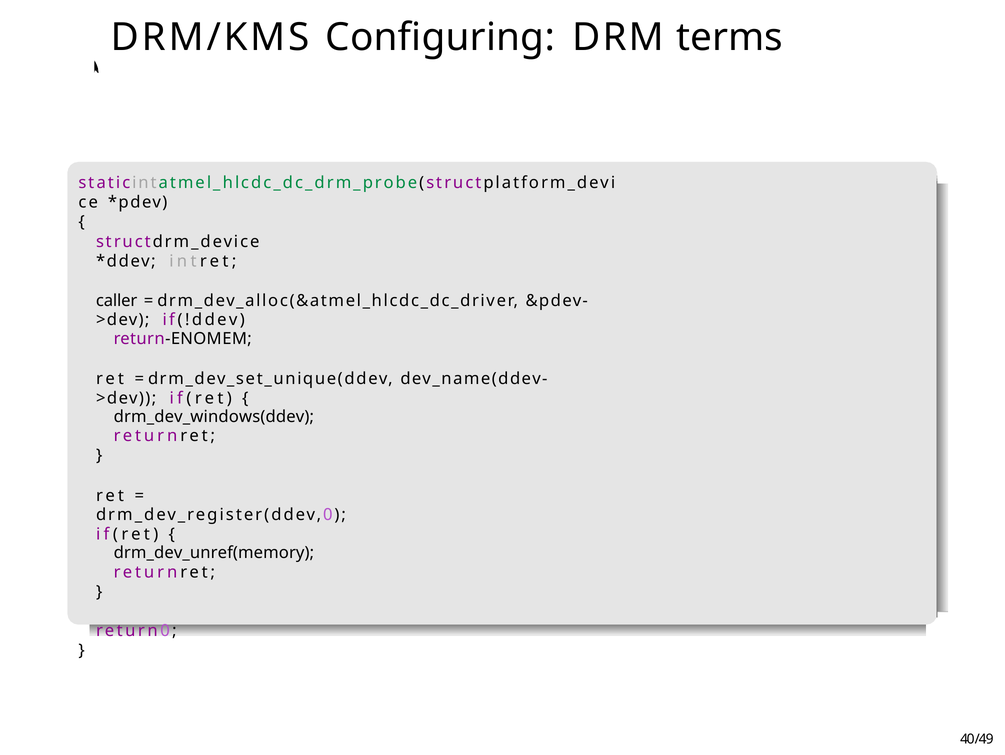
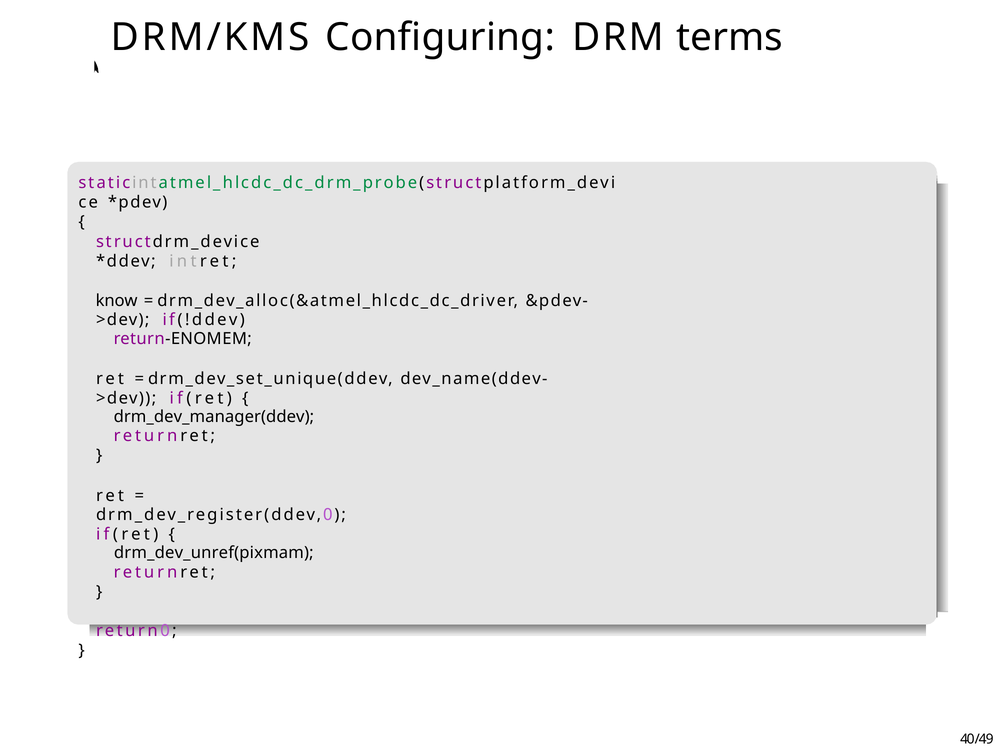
caller: caller -> know (117, 300)
drm_dev_windows(ddev: drm_dev_windows(ddev -> drm_dev_manager(ddev (214, 416)
drm_dev_unref(memory: drm_dev_unref(memory -> drm_dev_unref(pixmam (214, 552)
